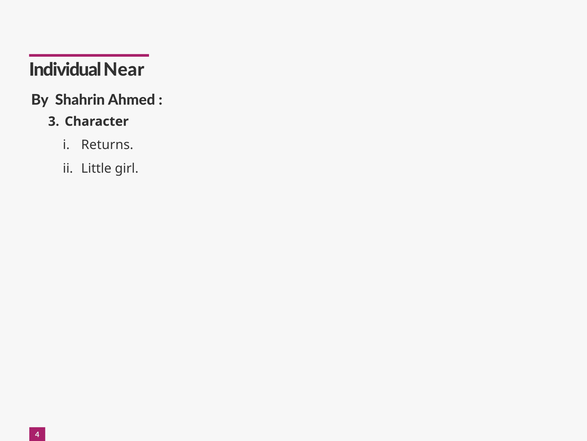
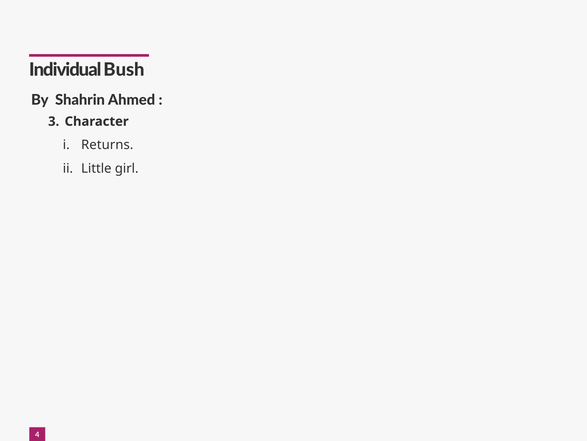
Near: Near -> Bush (124, 70)
